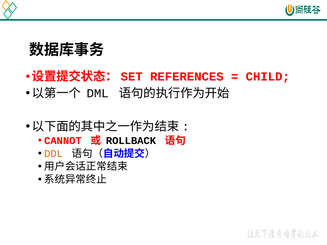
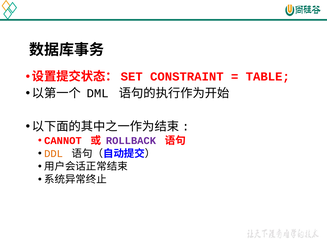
REFERENCES: REFERENCES -> CONSTRAINT (187, 77)
CHILD: CHILD -> TABLE (268, 77)
ROLLBACK colour: black -> purple (131, 141)
